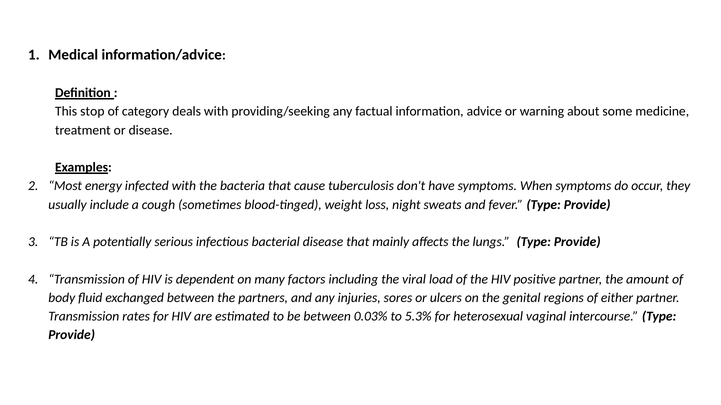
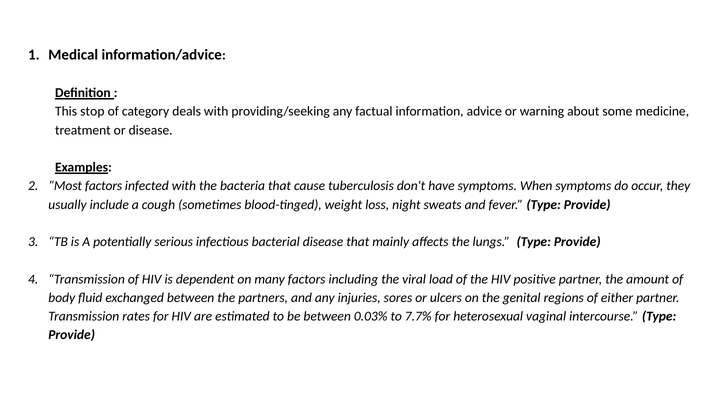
Most energy: energy -> factors (104, 186)
5.3%: 5.3% -> 7.7% (418, 317)
